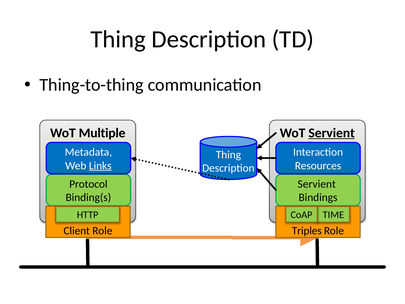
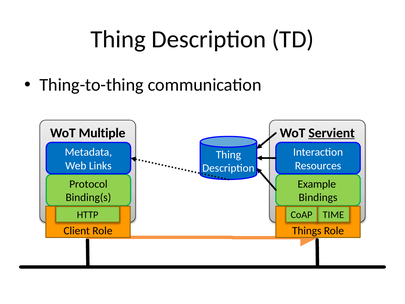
Links underline: present -> none (100, 165)
Servient: Servient -> Example (317, 184)
Triples: Triples -> Things (307, 231)
